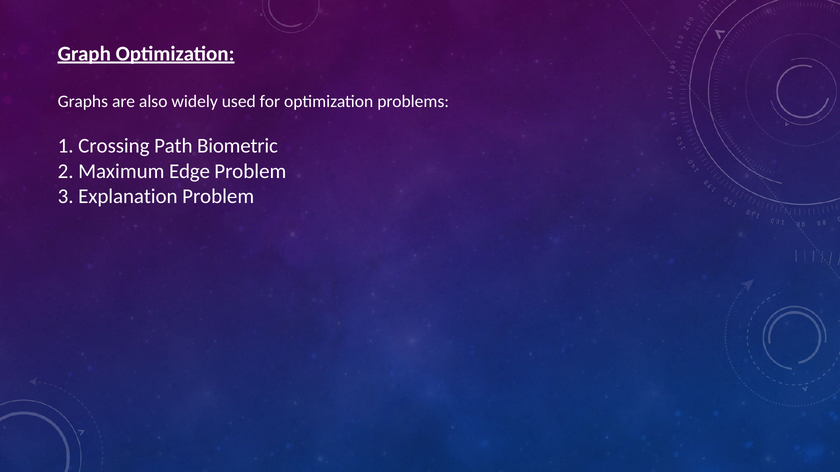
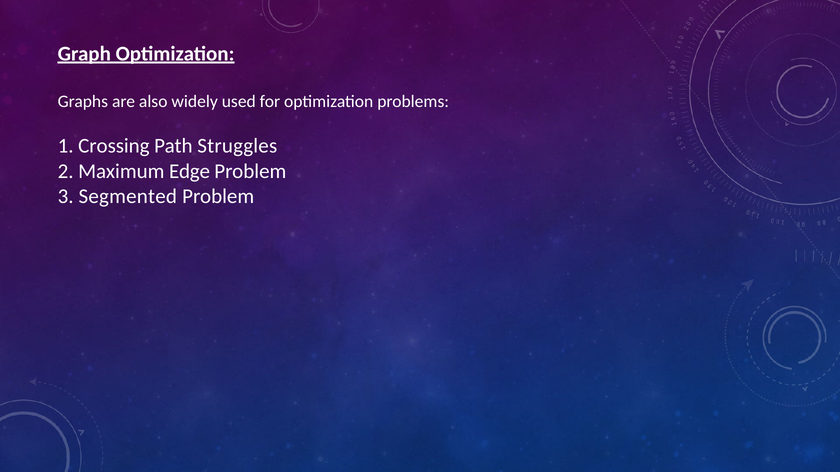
Biometric: Biometric -> Struggles (237, 146)
Explanation: Explanation -> Segmented (128, 197)
